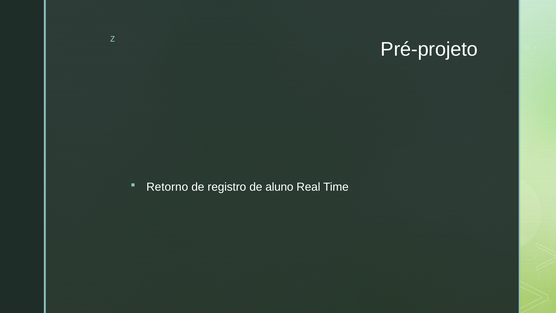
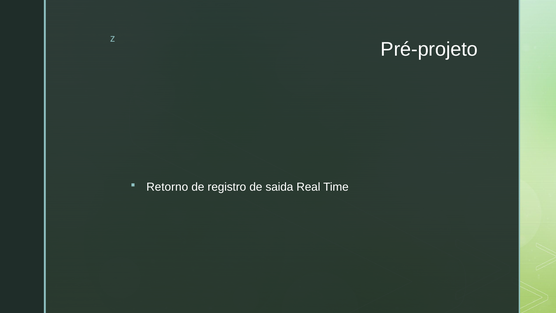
aluno: aluno -> saida (279, 187)
